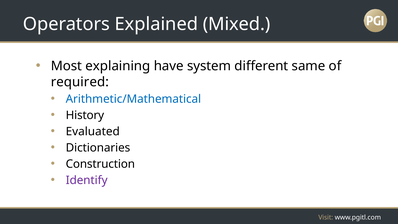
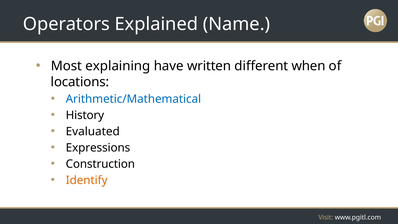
Mixed: Mixed -> Name (236, 24)
system: system -> written (209, 66)
same: same -> when (309, 66)
required: required -> locations (80, 82)
Dictionaries: Dictionaries -> Expressions (98, 148)
Identify colour: purple -> orange (87, 180)
